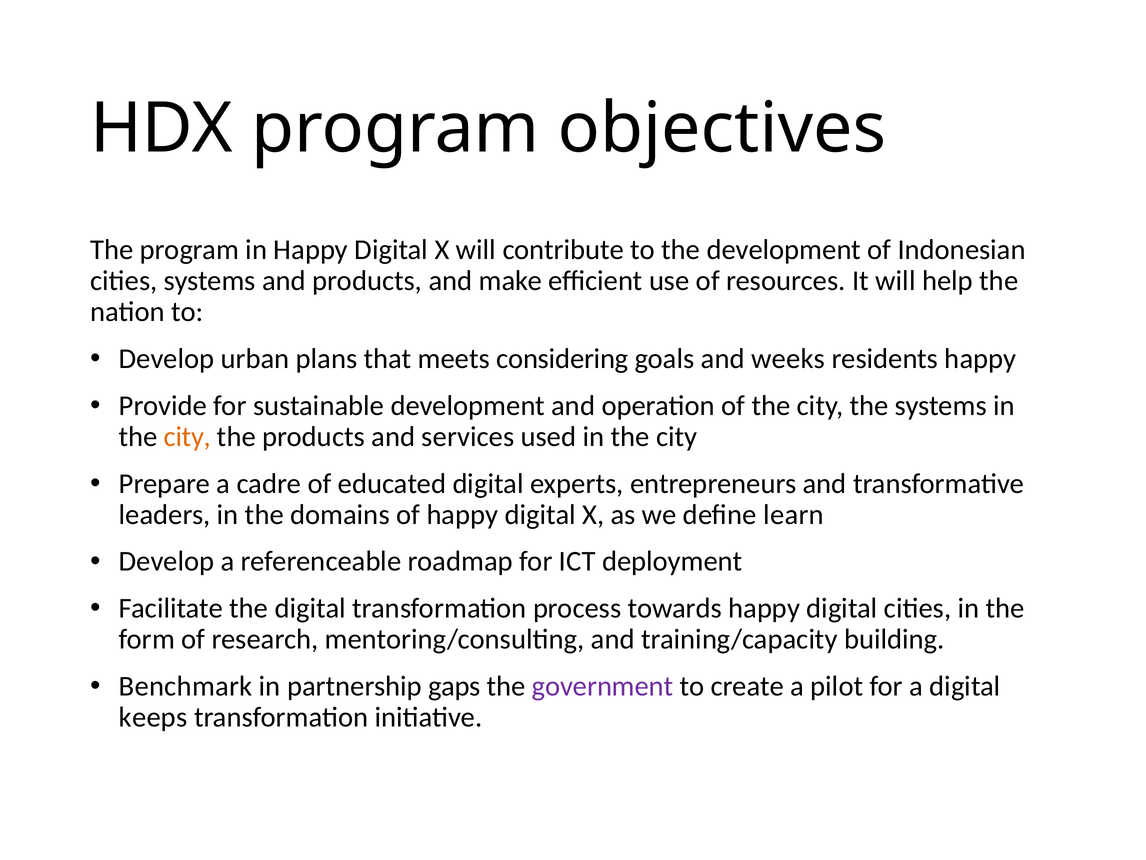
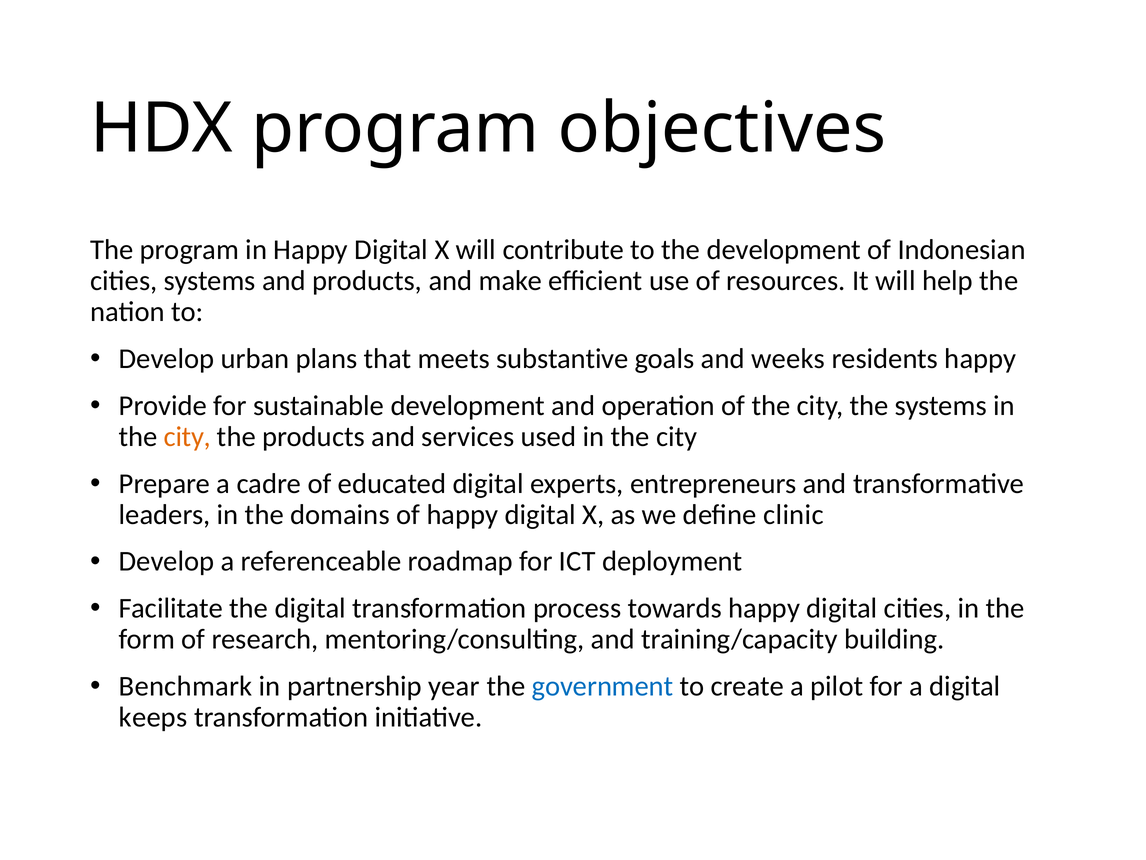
considering: considering -> substantive (562, 359)
learn: learn -> clinic (794, 514)
gaps: gaps -> year (454, 686)
government colour: purple -> blue (603, 686)
